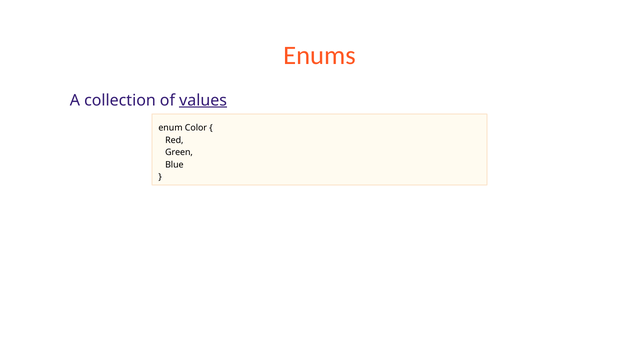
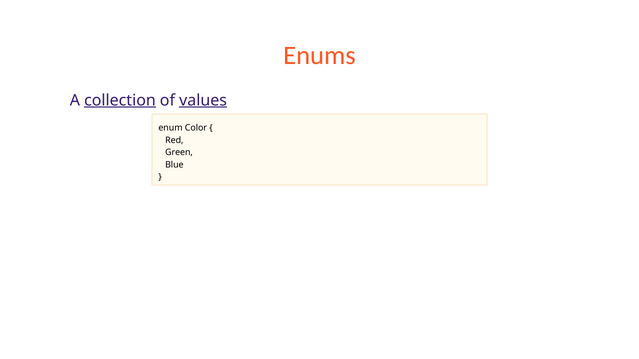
collection underline: none -> present (120, 100)
